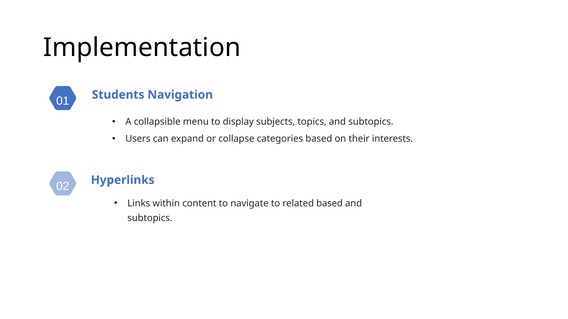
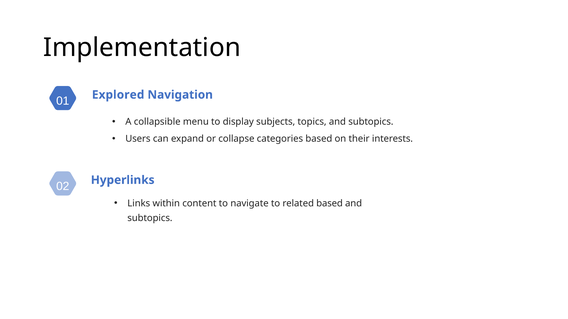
Students: Students -> Explored (118, 95)
